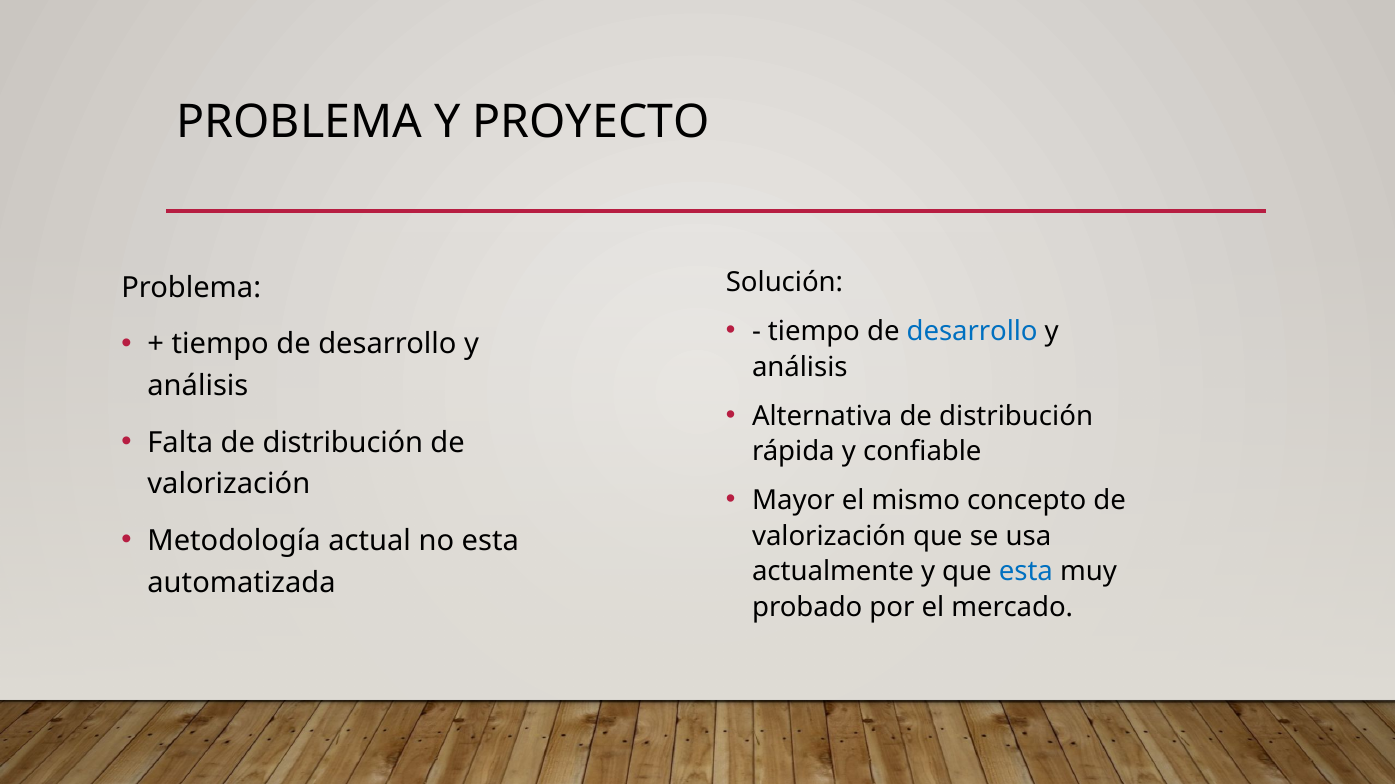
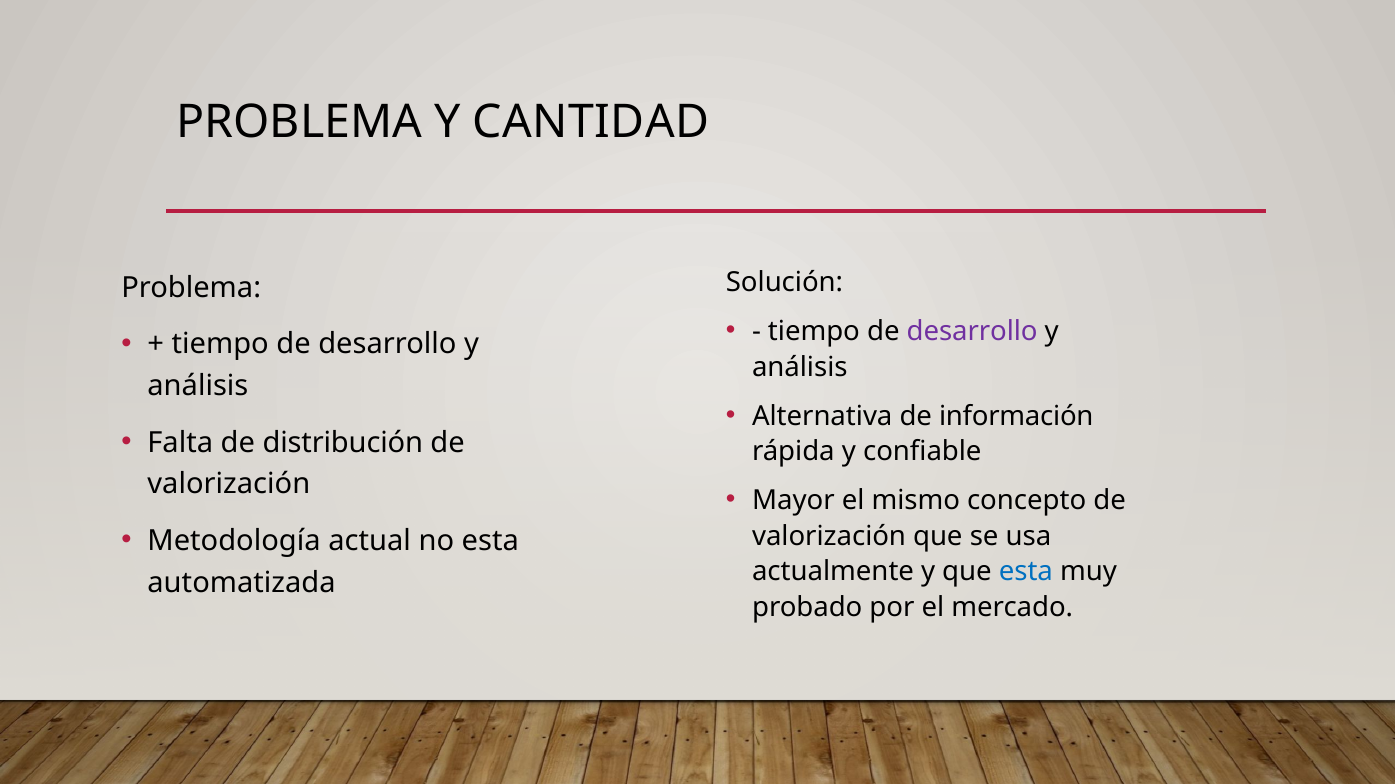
PROYECTO: PROYECTO -> CANTIDAD (591, 122)
desarrollo colour: blue -> purple (972, 332)
Alternativa de distribución: distribución -> información (1016, 416)
